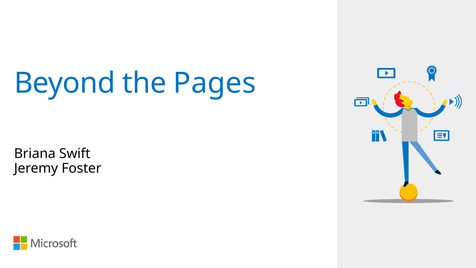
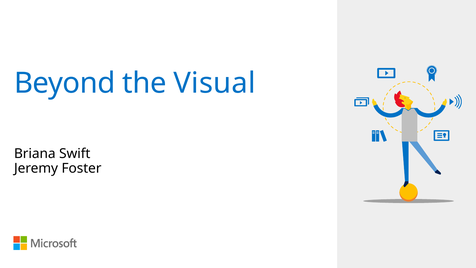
Pages: Pages -> Visual (215, 83)
